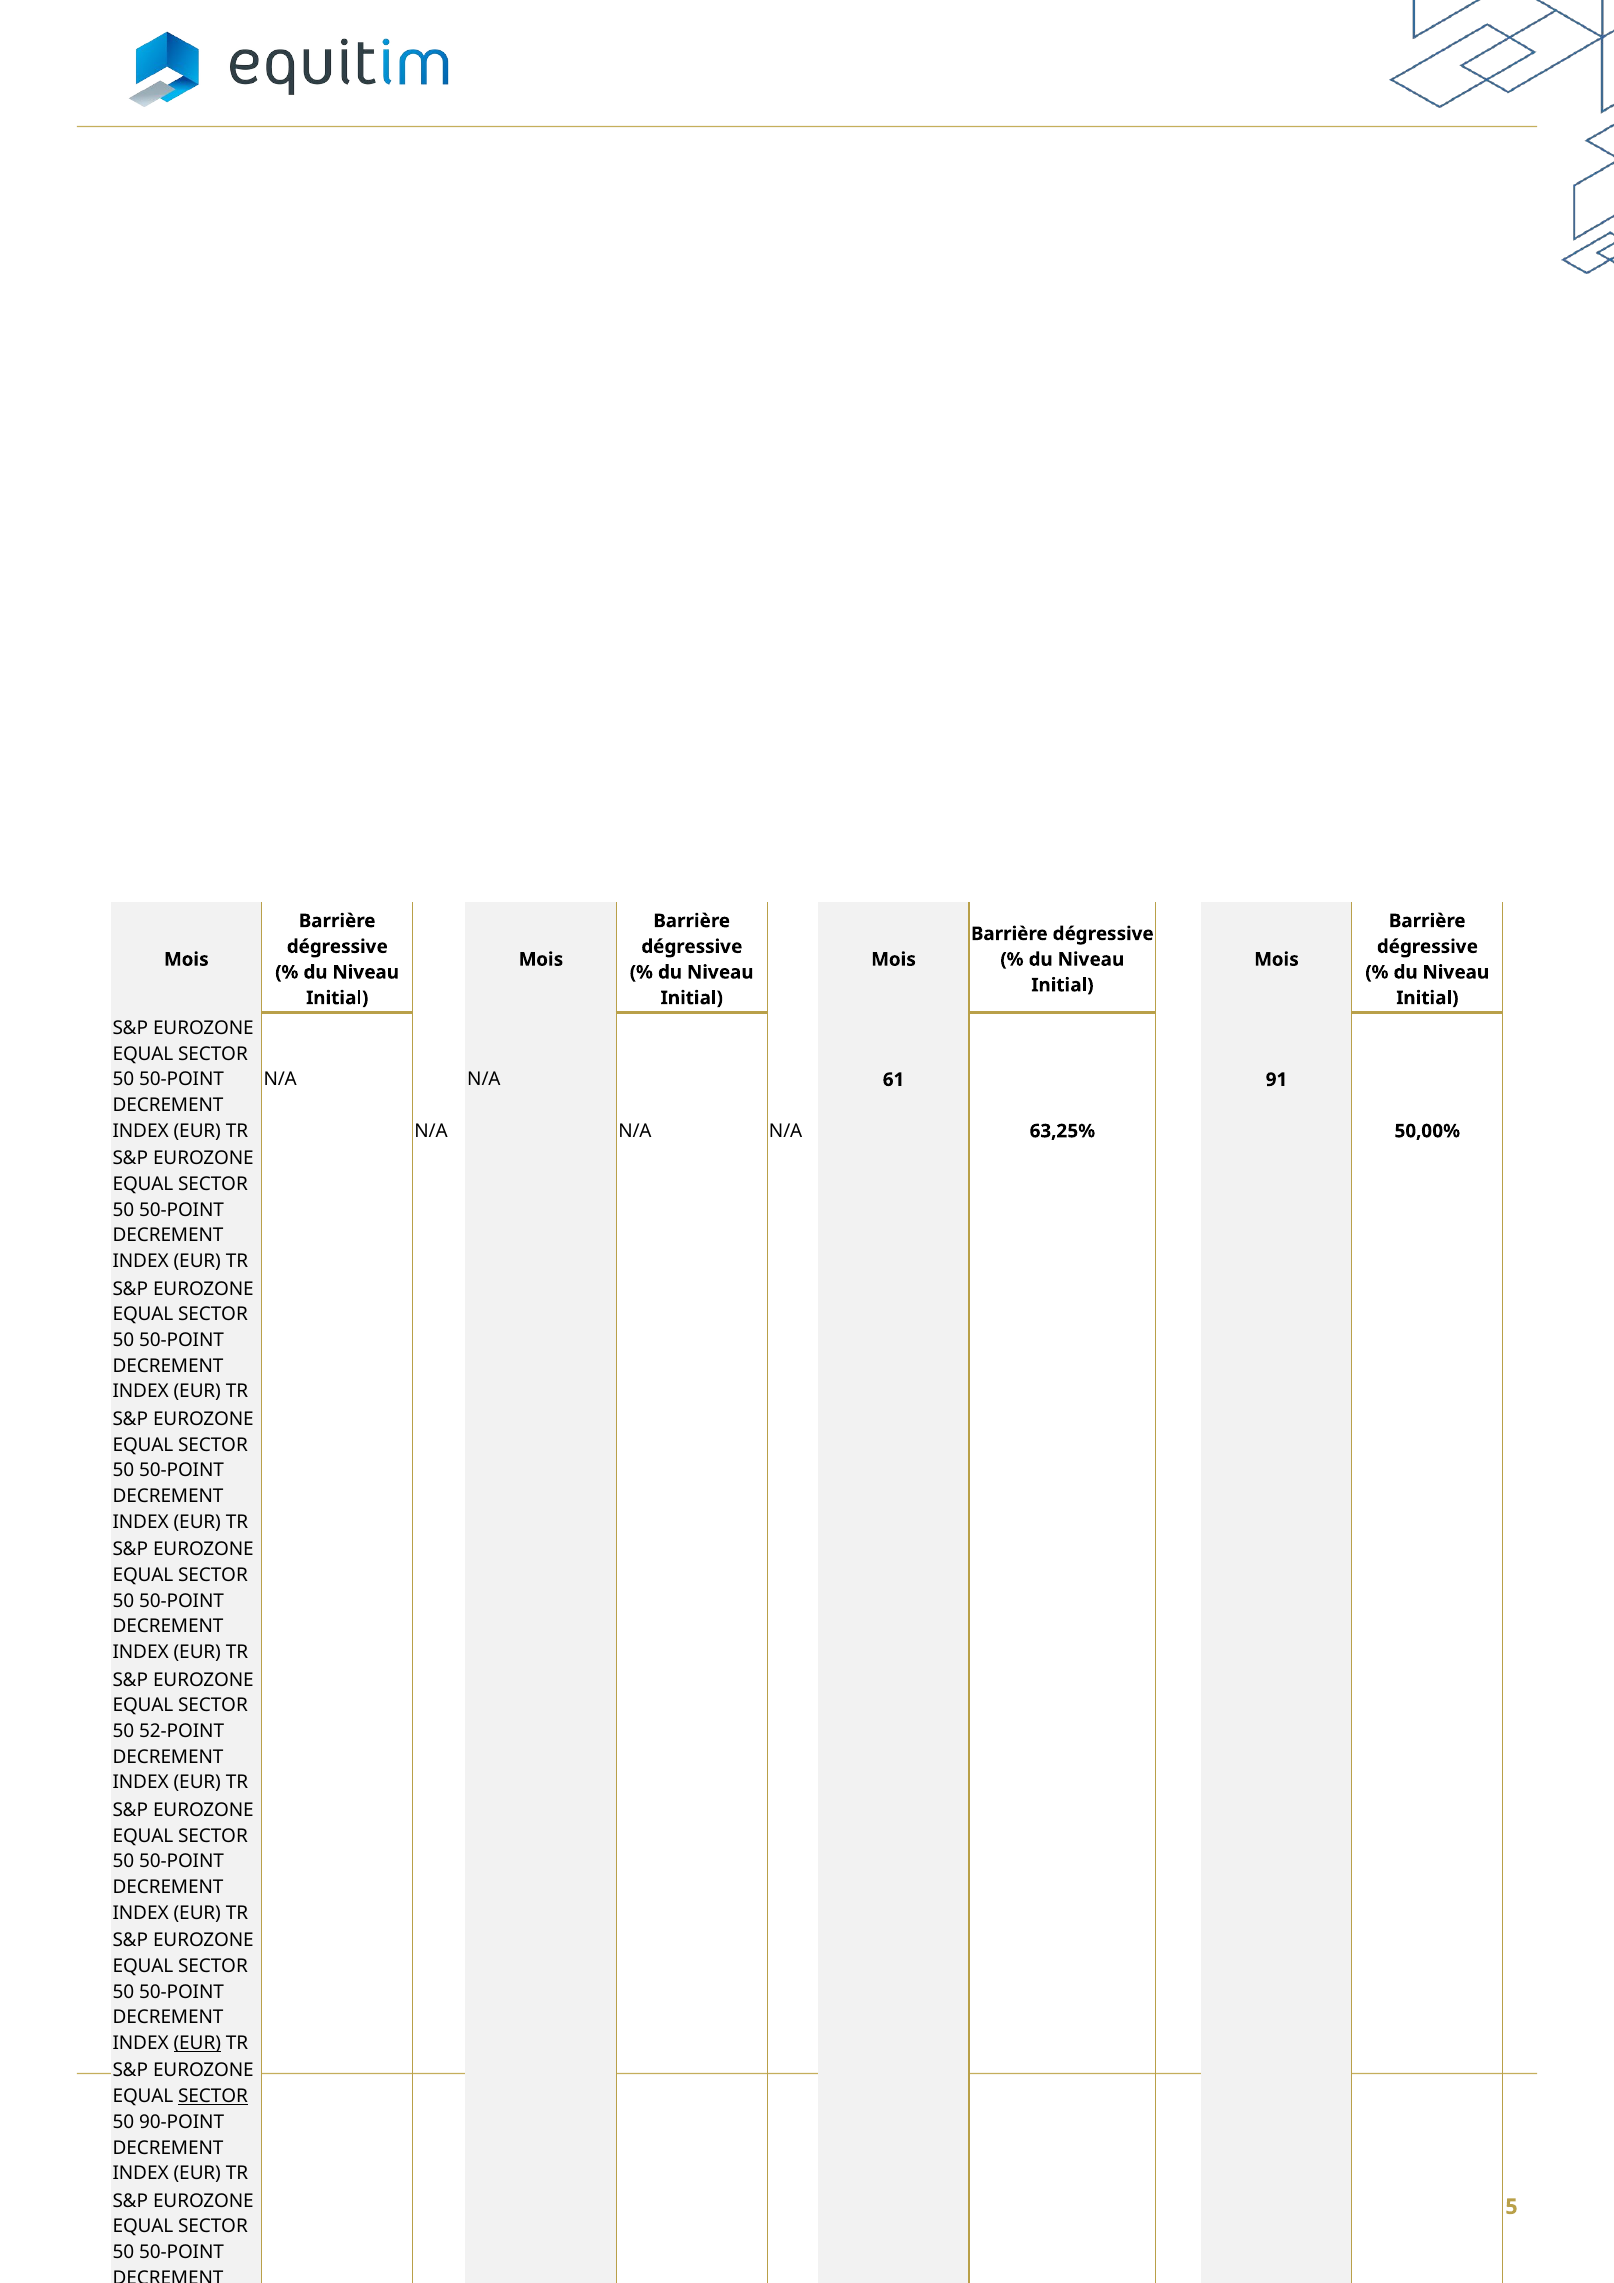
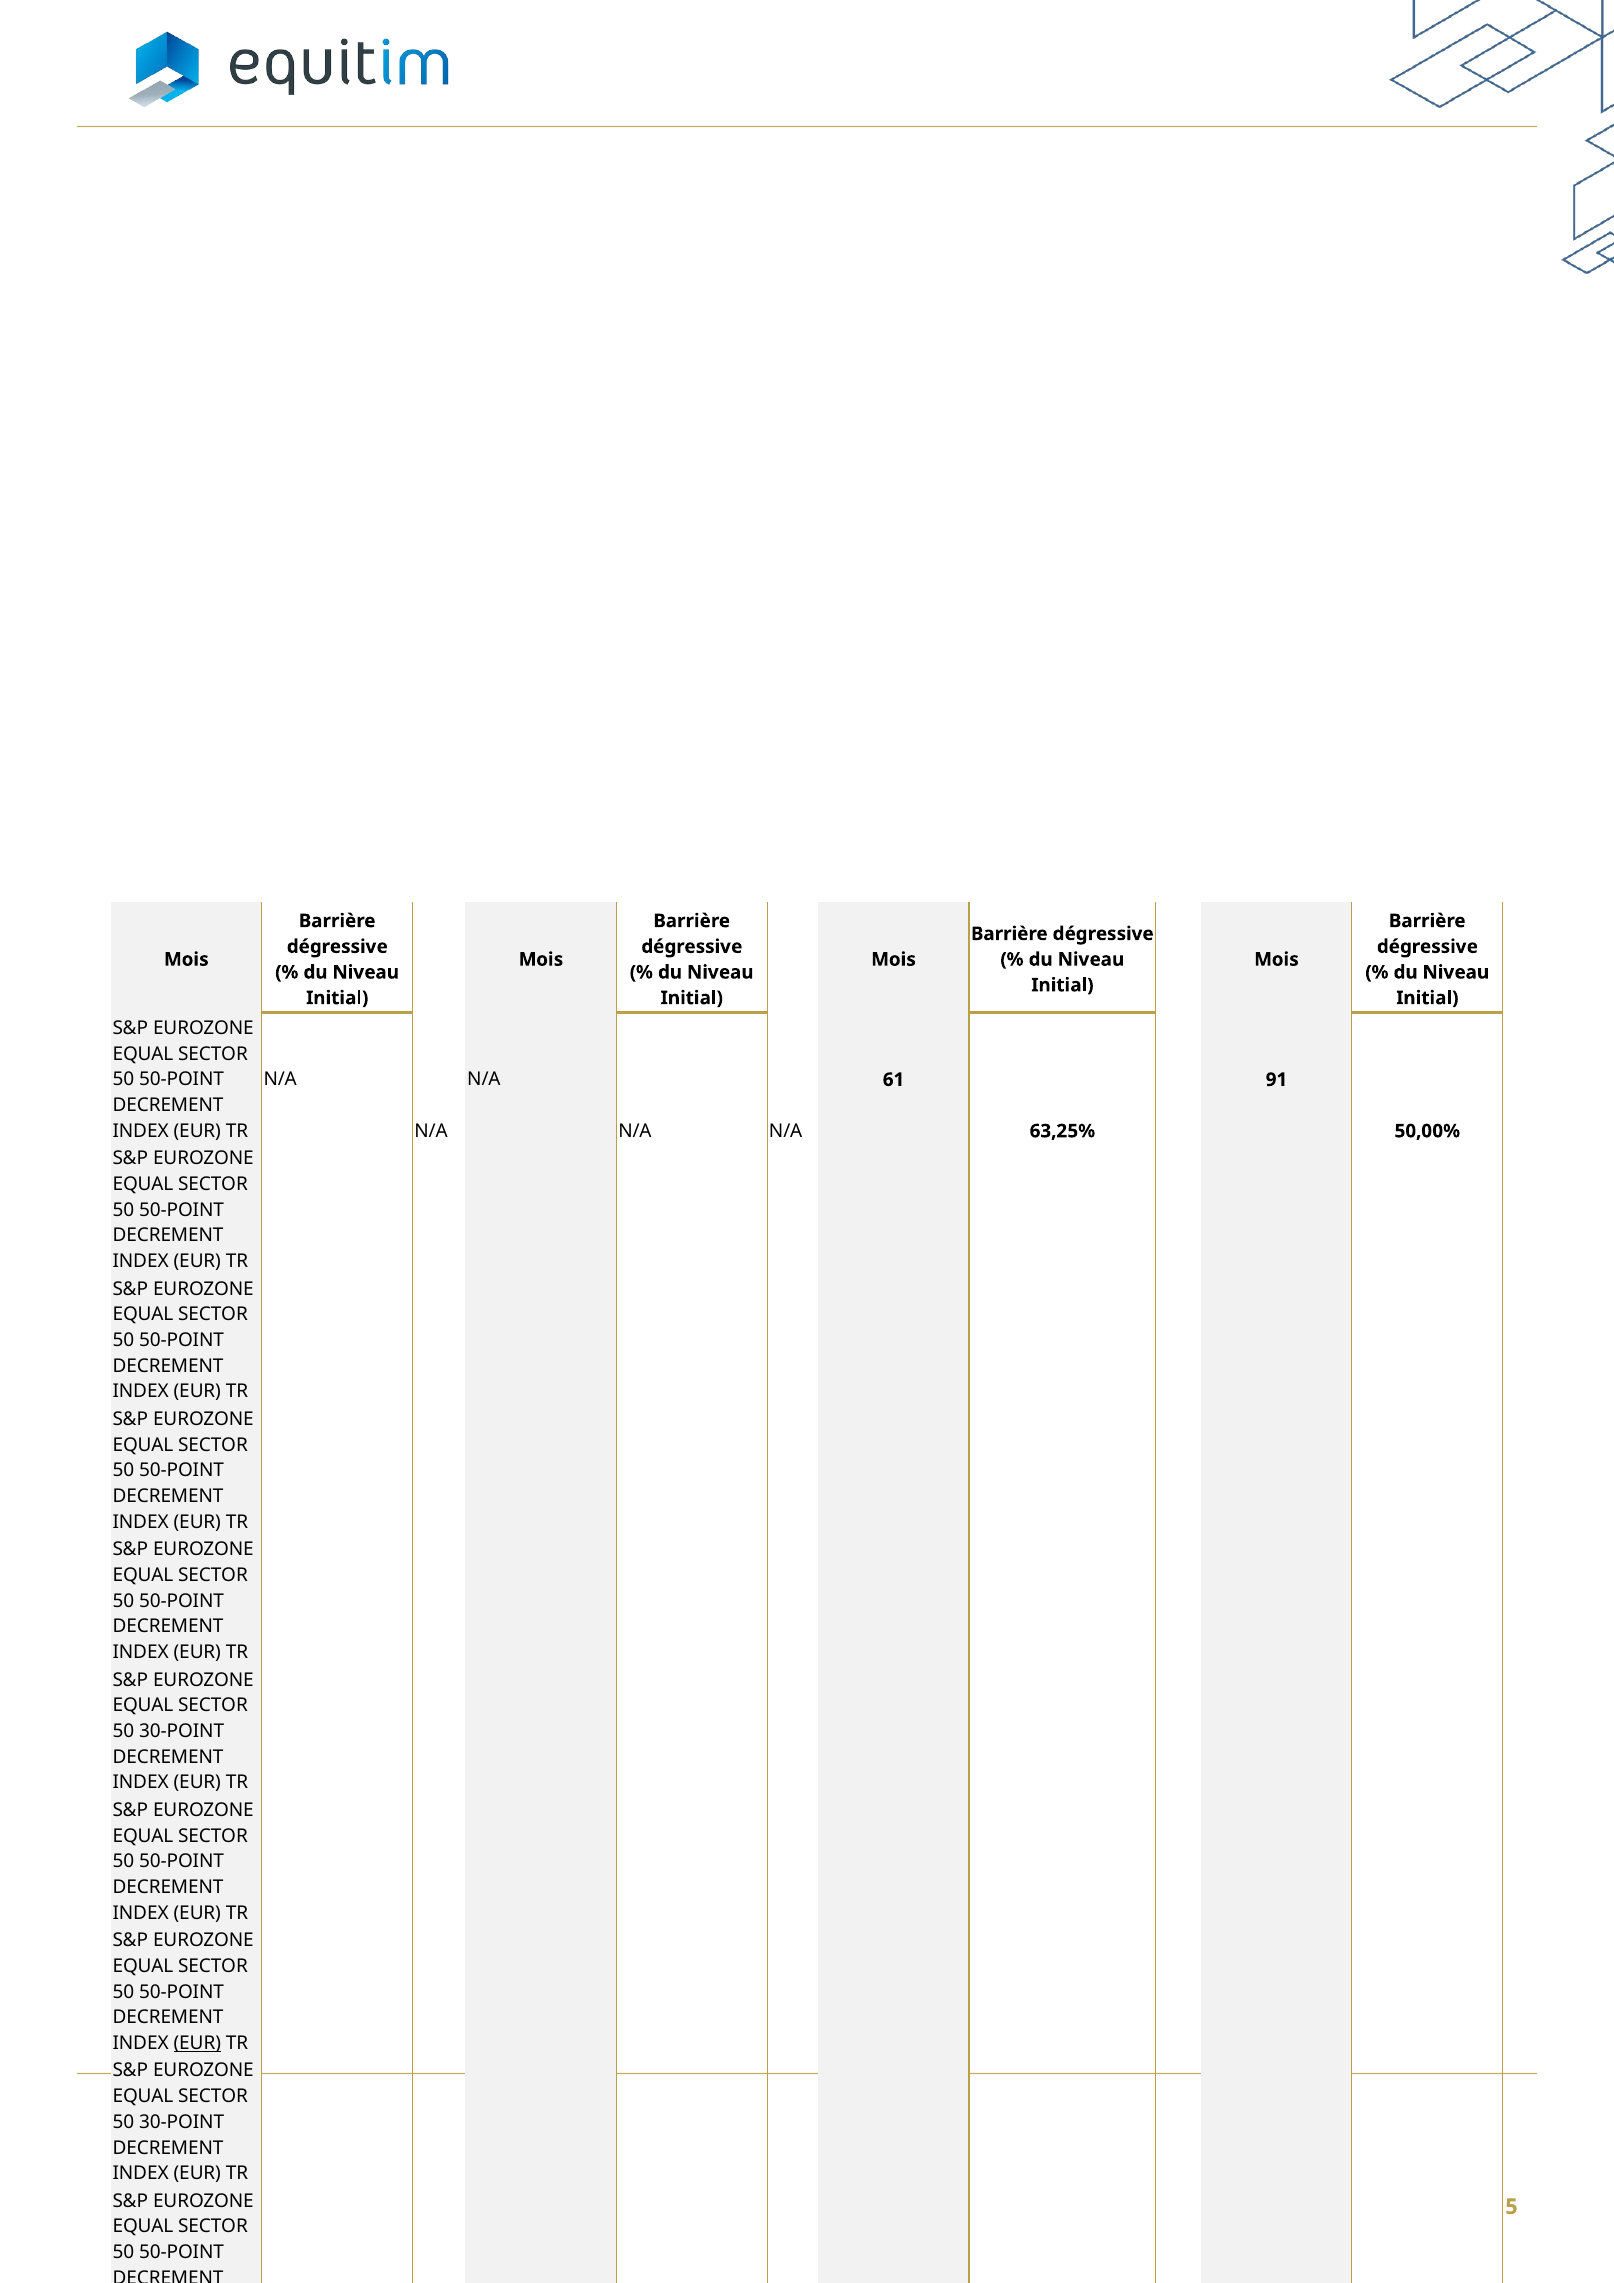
52-POINT: 52-POINT -> 30-POINT (182, 1731)
SECTOR underline: present -> none (213, 2096)
90-POINT: 90-POINT -> 30-POINT (182, 2122)
